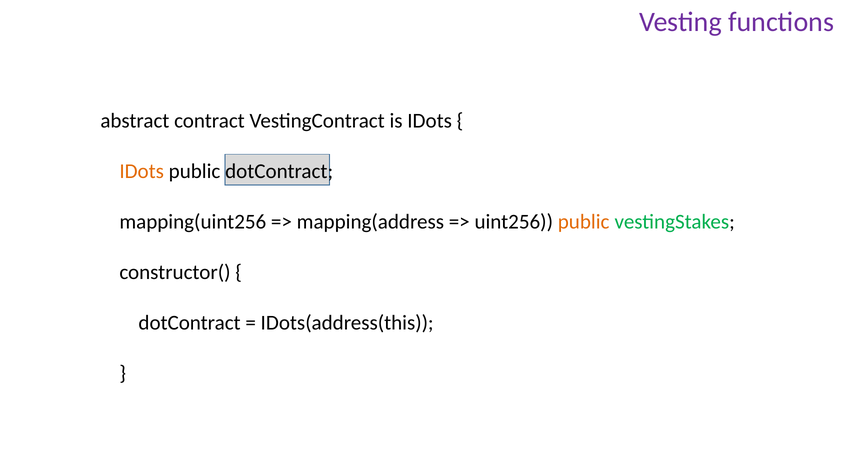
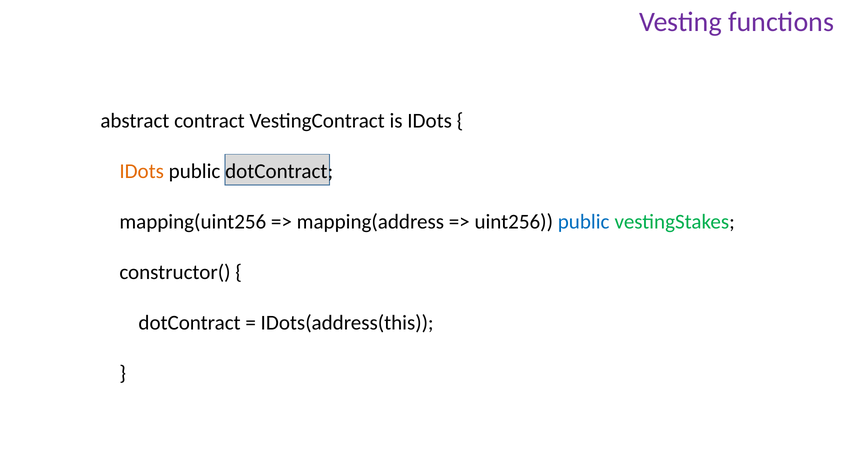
public colour: orange -> blue (584, 222)
